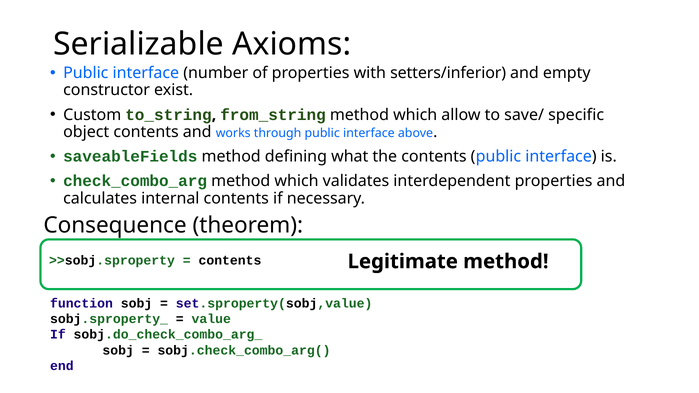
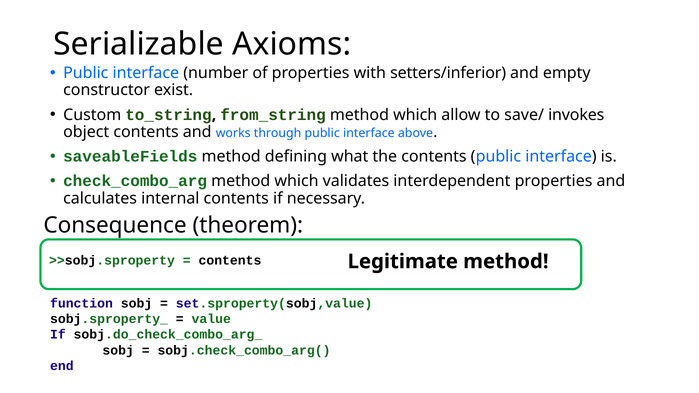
specific: specific -> invokes (576, 115)
